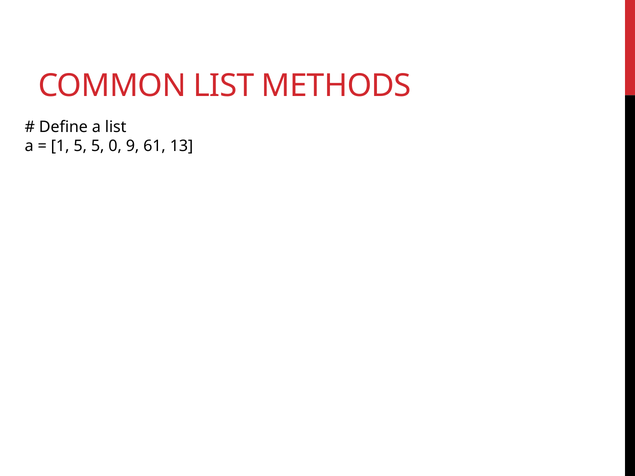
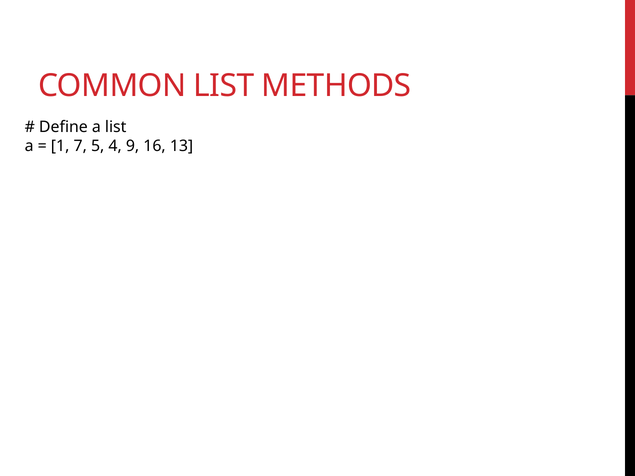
1 5: 5 -> 7 (80, 146)
0: 0 -> 4 (115, 146)
61: 61 -> 16 (155, 146)
